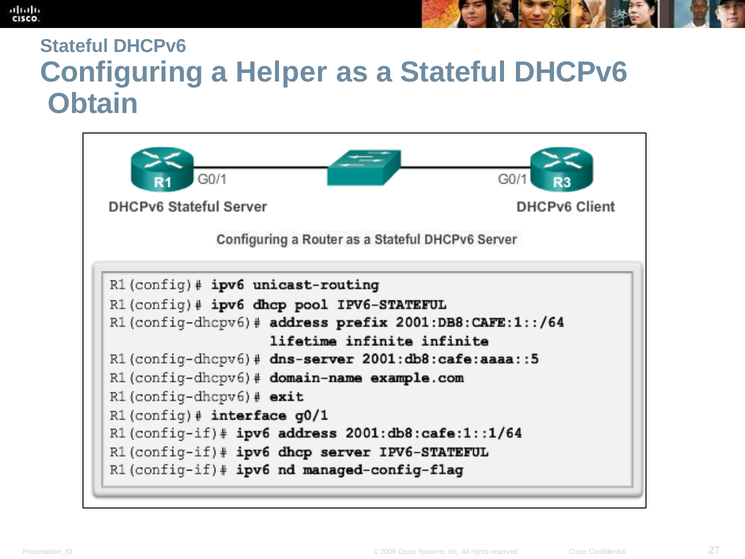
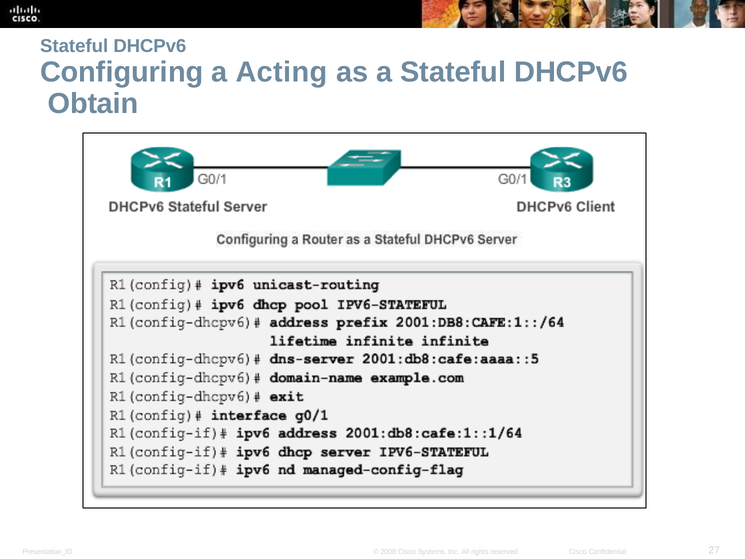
Helper: Helper -> Acting (282, 72)
